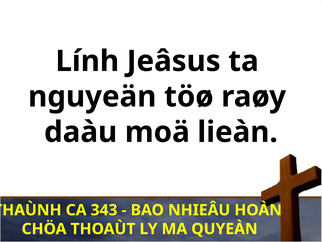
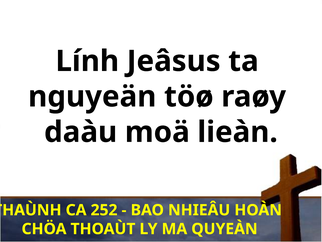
343: 343 -> 252 (104, 210)
